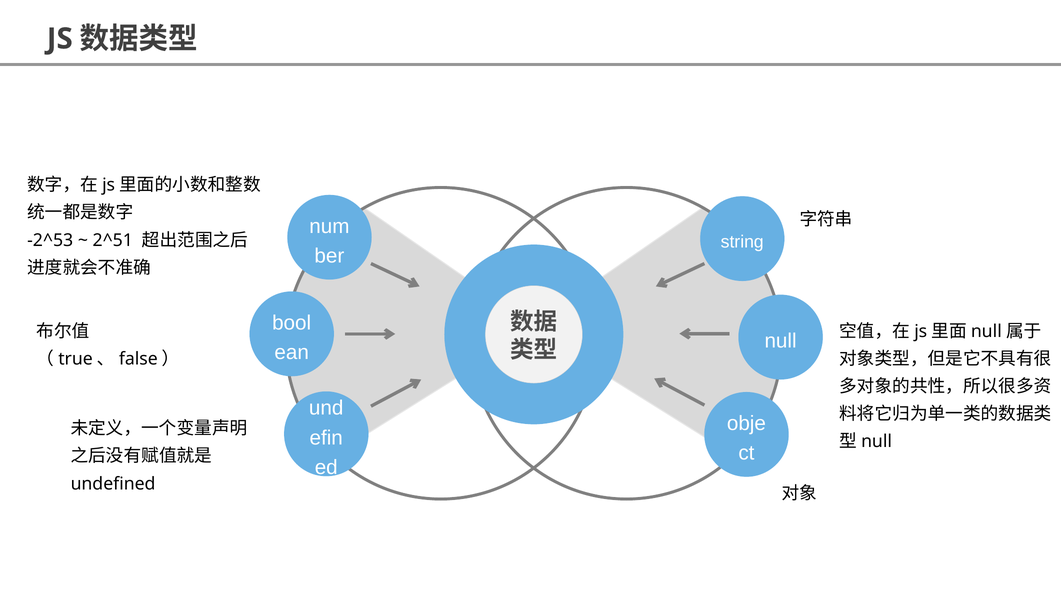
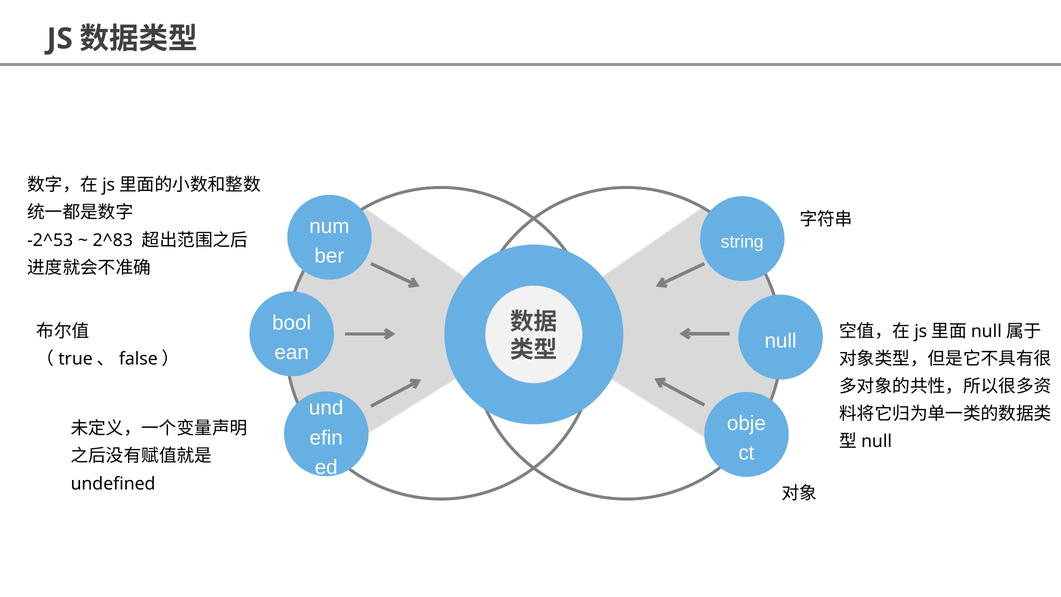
2^51: 2^51 -> 2^83 (113, 240)
